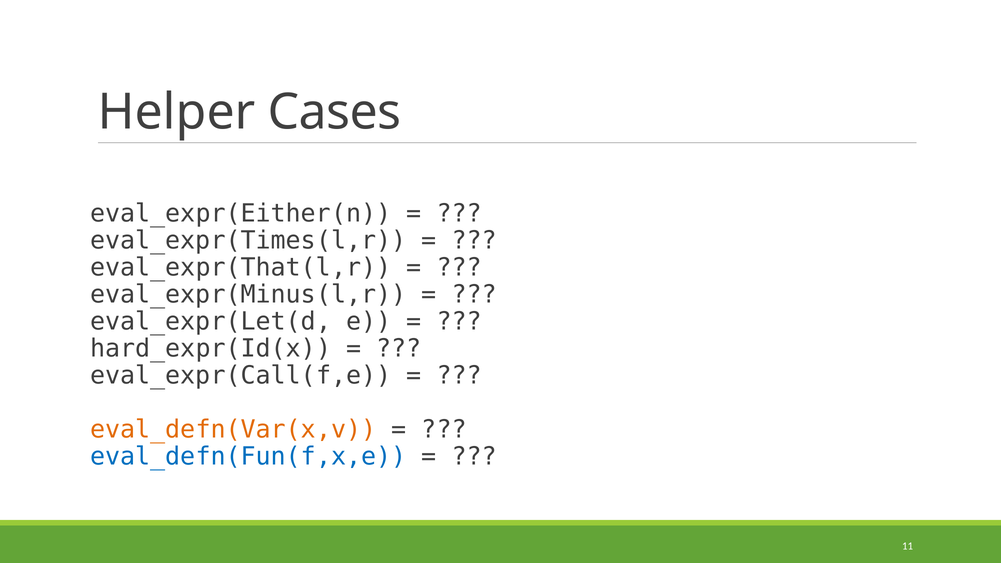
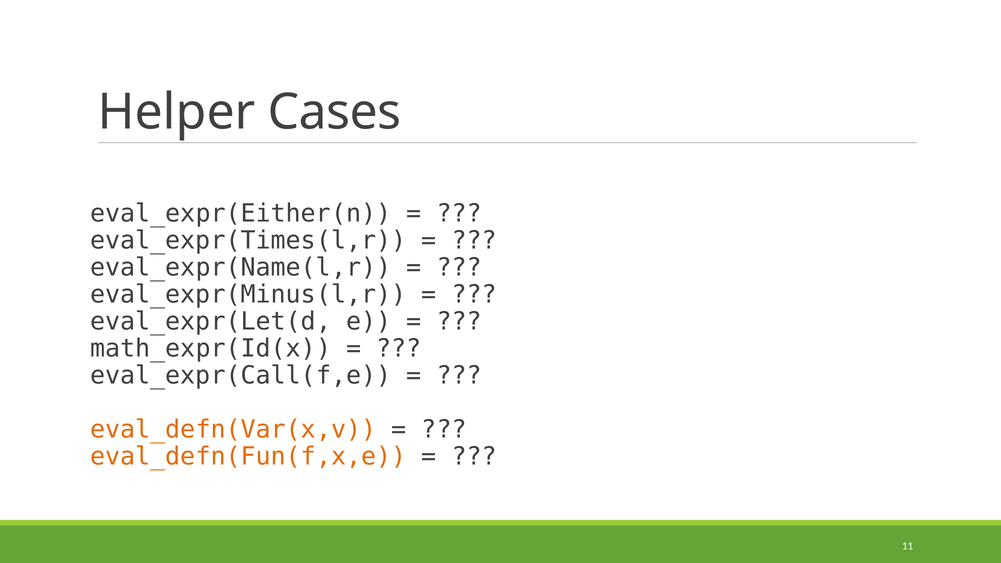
eval_expr(That(l,r: eval_expr(That(l,r -> eval_expr(Name(l,r (241, 267)
hard_expr(Id(x: hard_expr(Id(x -> math_expr(Id(x (211, 348)
eval_defn(Fun(f,x,e colour: blue -> orange (248, 456)
